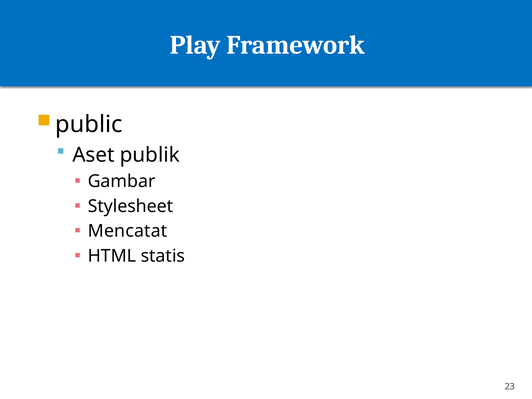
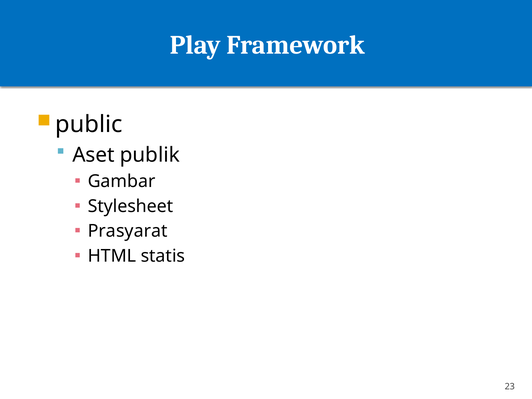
Mencatat: Mencatat -> Prasyarat (128, 231)
